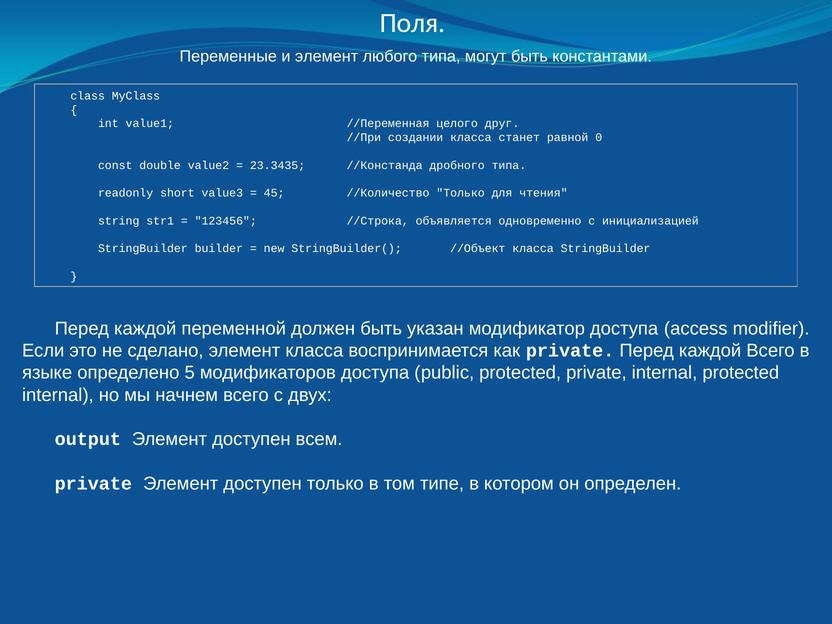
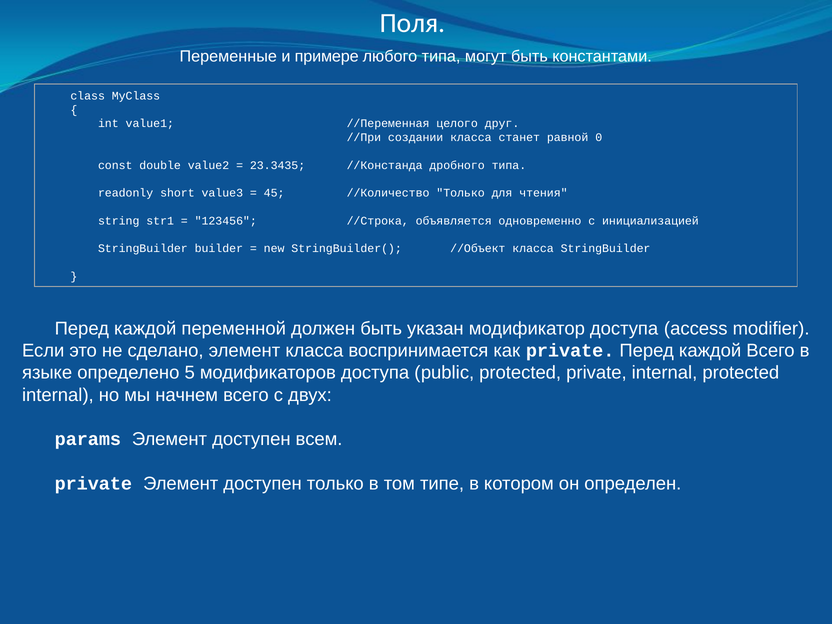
и элемент: элемент -> примере (327, 57)
output: output -> params (88, 439)
